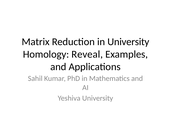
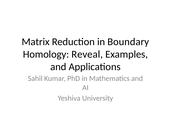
in University: University -> Boundary (128, 42)
